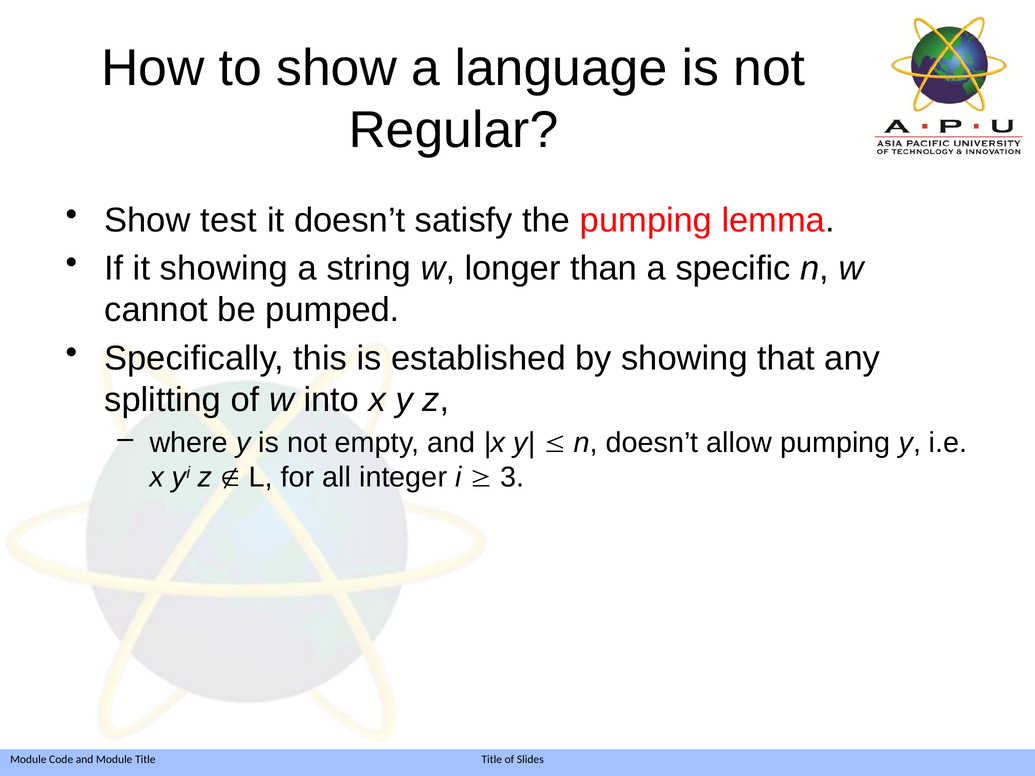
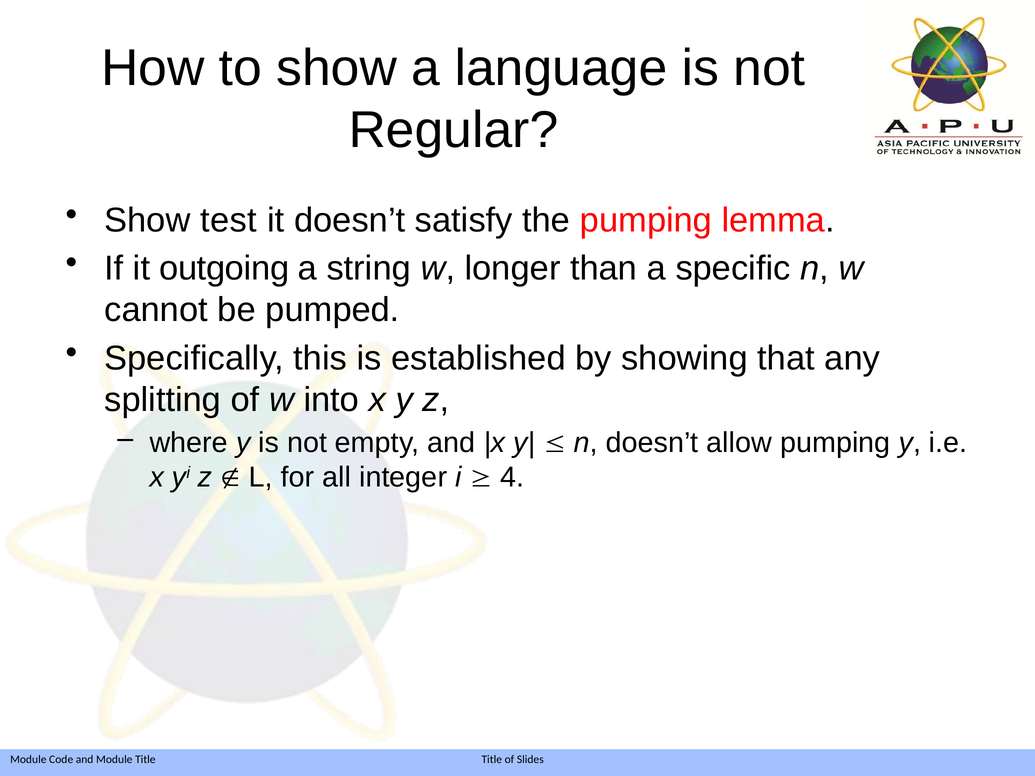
it showing: showing -> outgoing (224, 269)
3: 3 -> 4 (512, 478)
